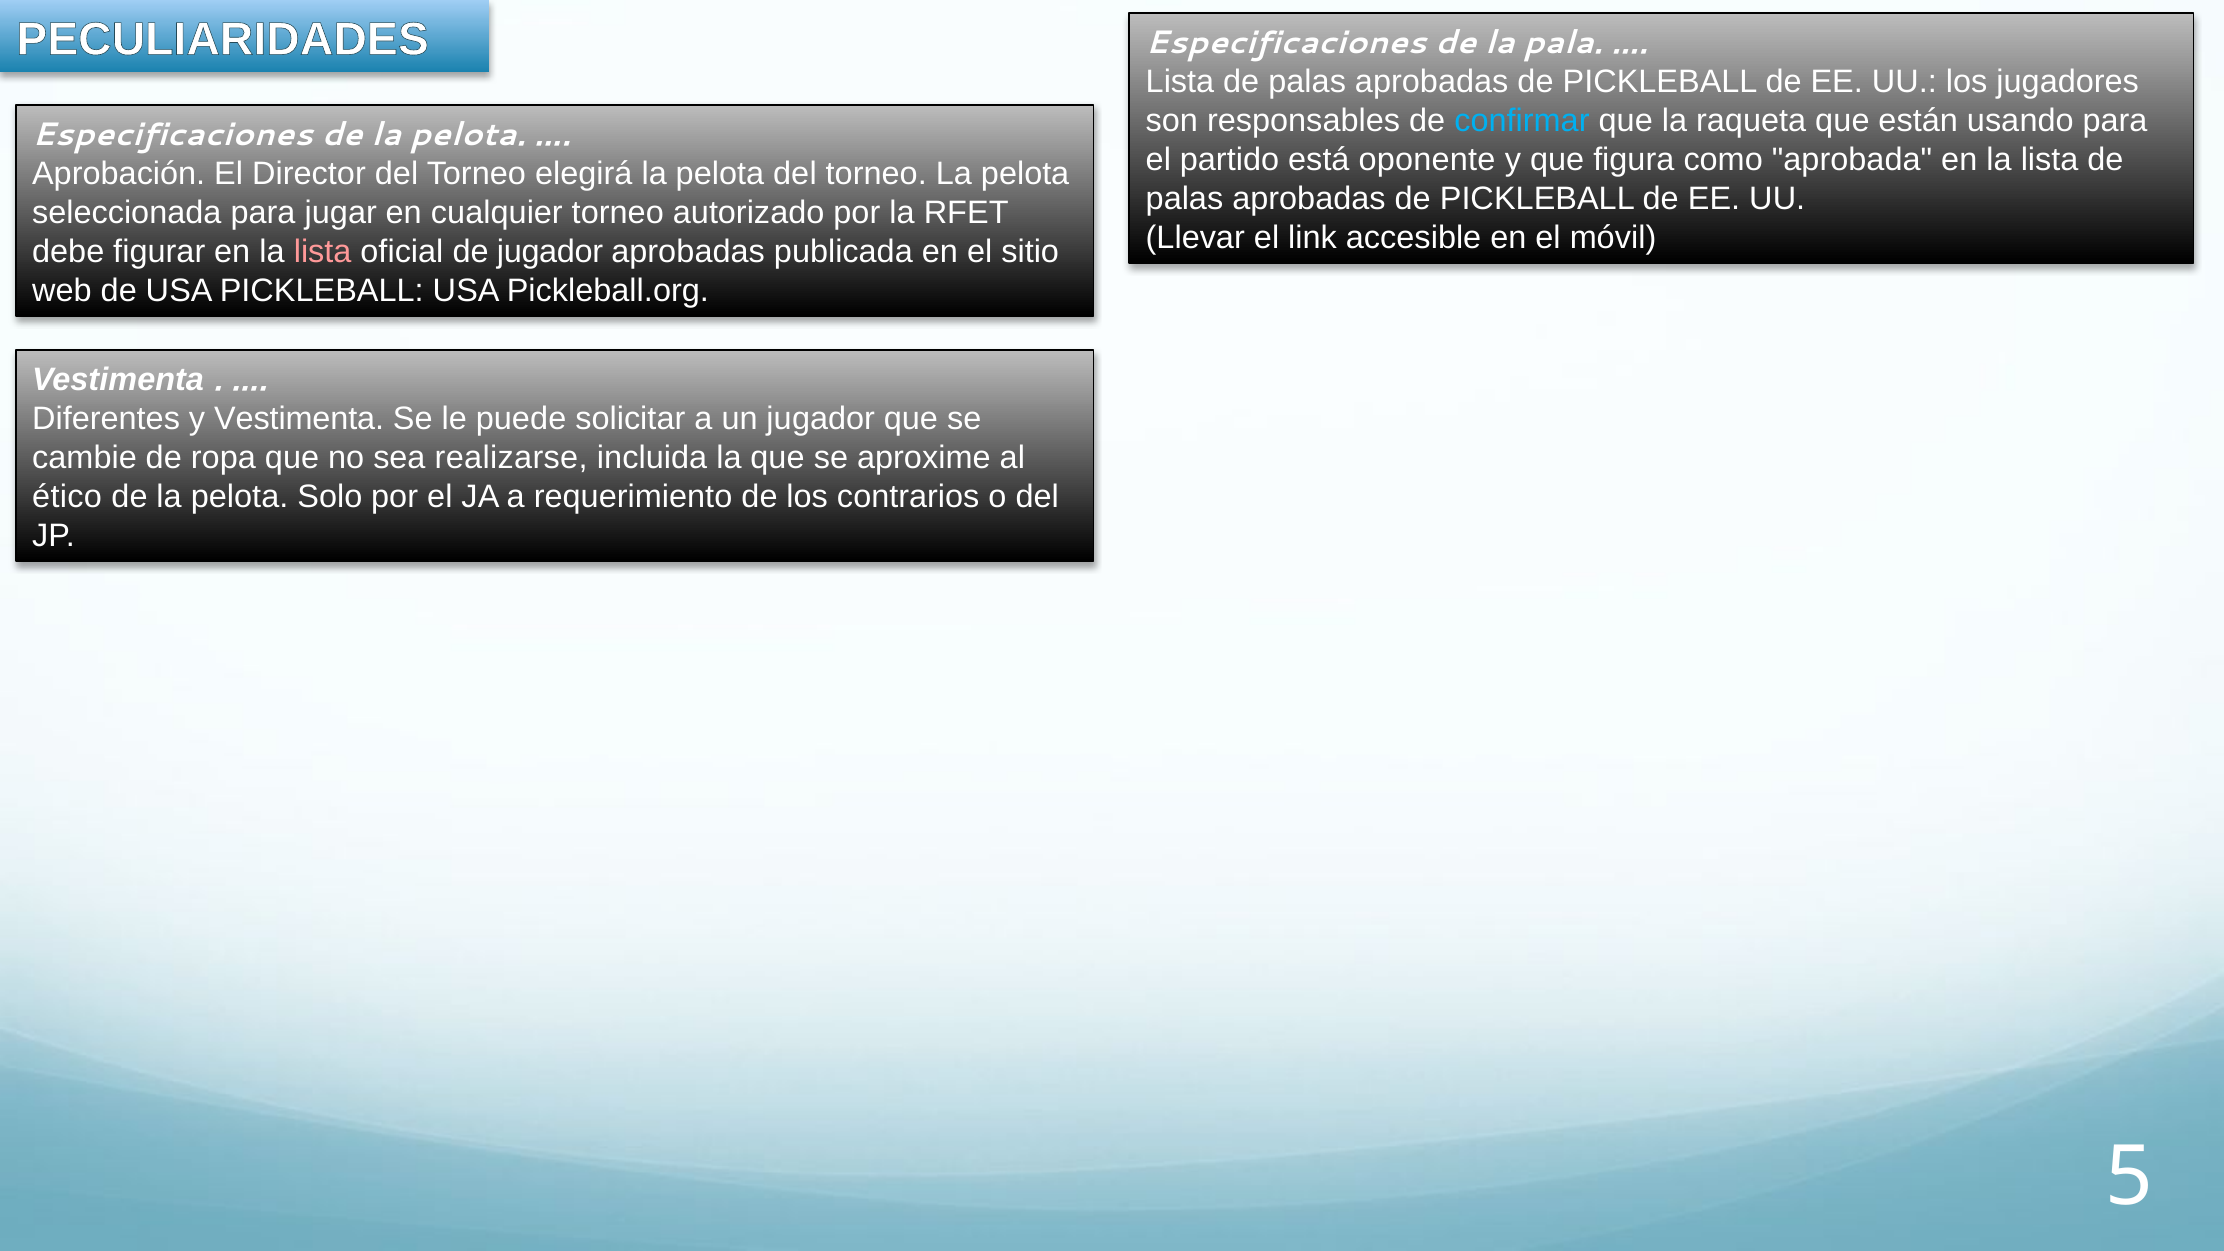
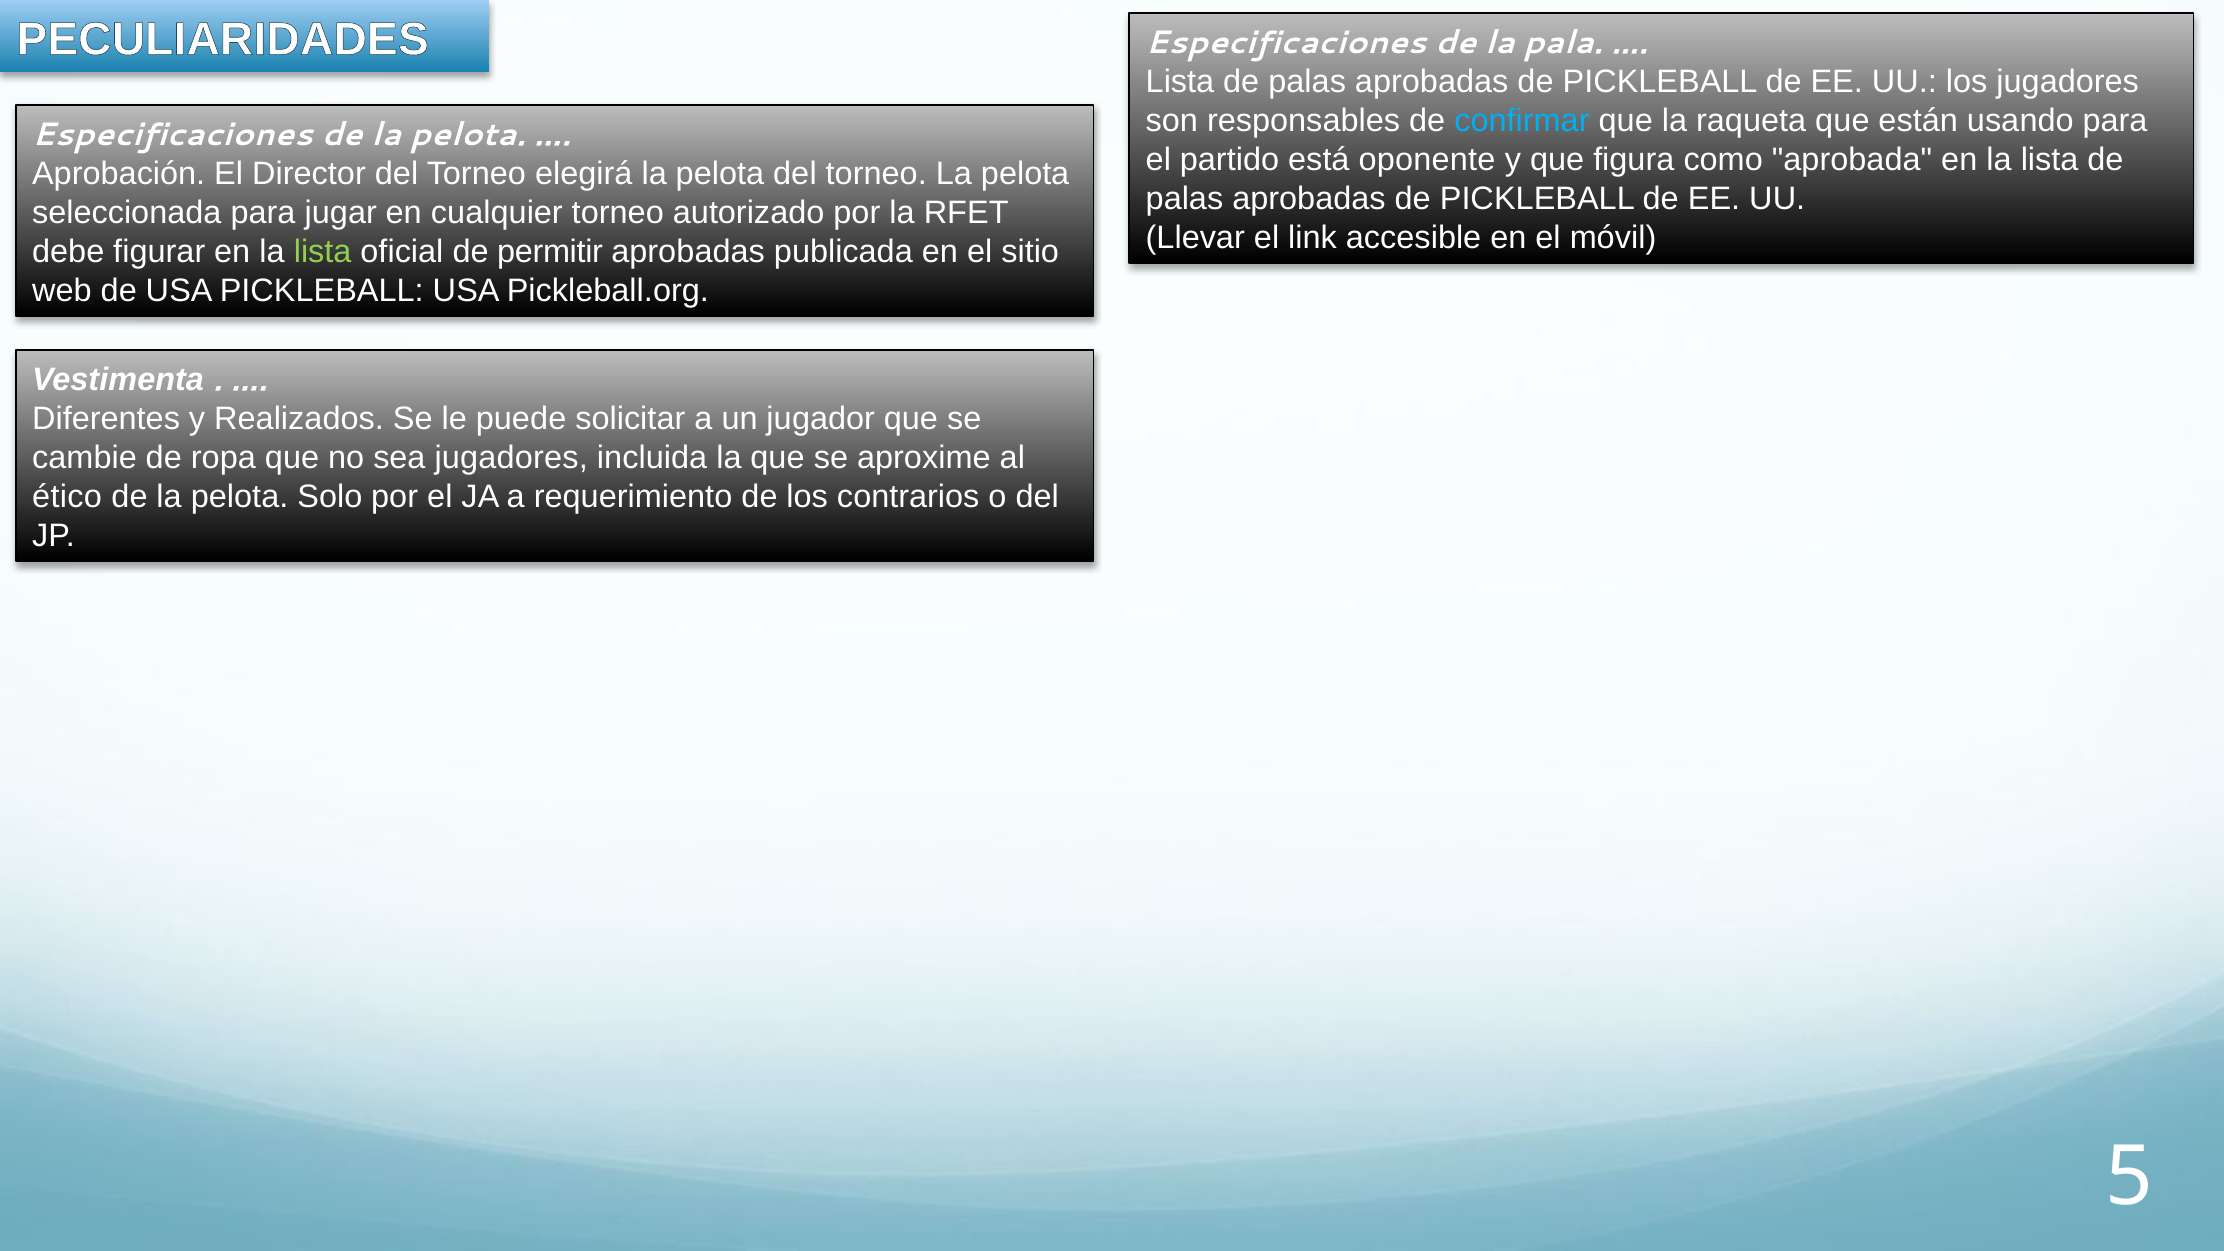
lista colour: pink -> light green (323, 252)
de jugador: jugador -> permitir (550, 252)
y Vestimenta: Vestimenta -> Realizados (299, 419)
sea realizarse: realizarse -> jugadores (511, 458)
